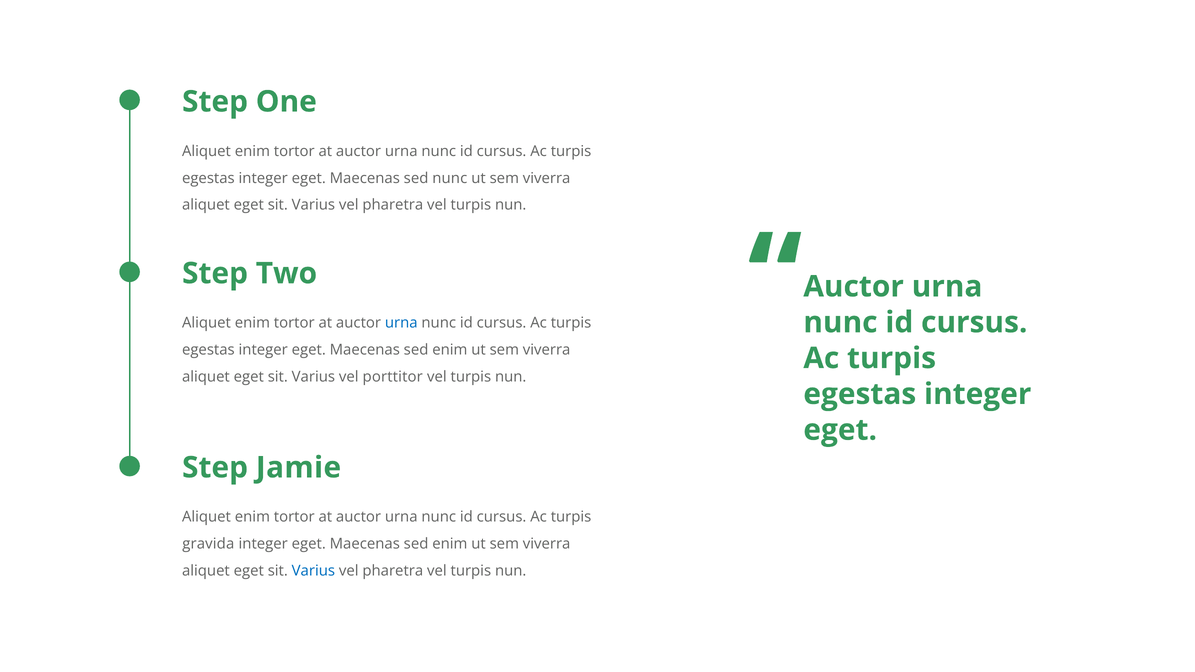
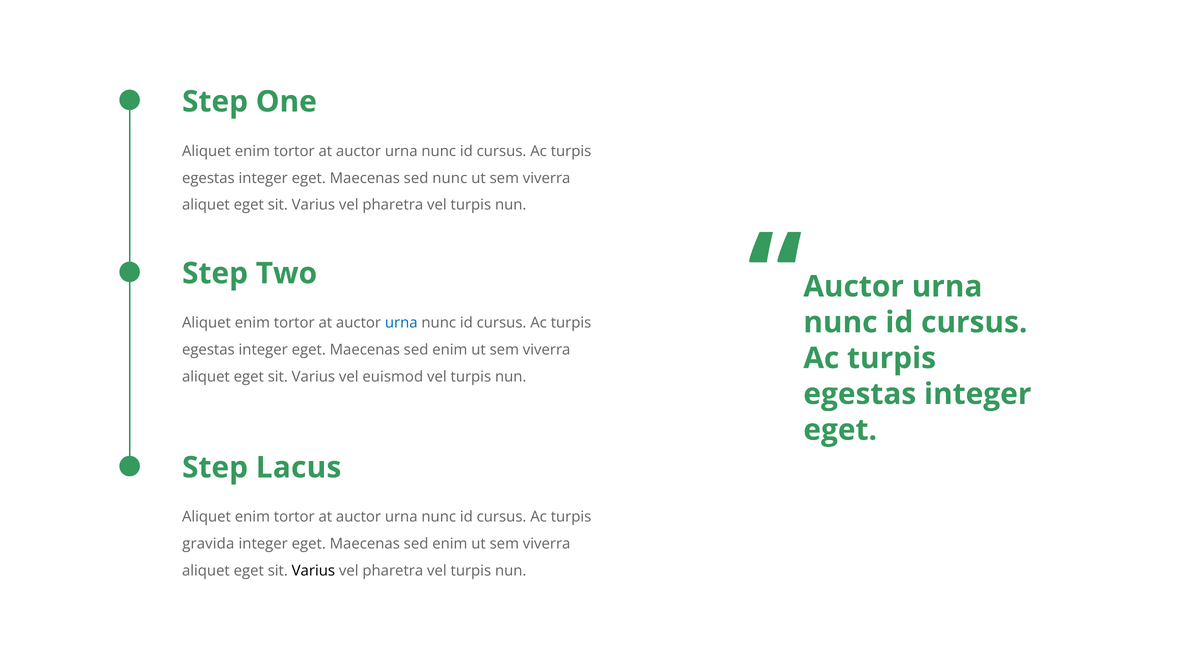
porttitor: porttitor -> euismod (393, 377)
Jamie: Jamie -> Lacus (299, 468)
Varius colour: blue -> black (313, 571)
